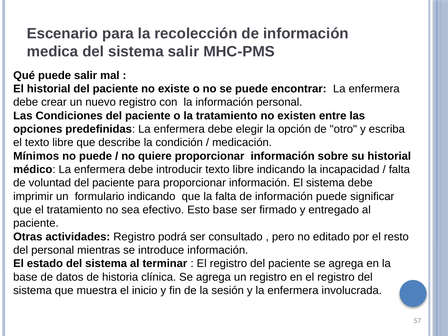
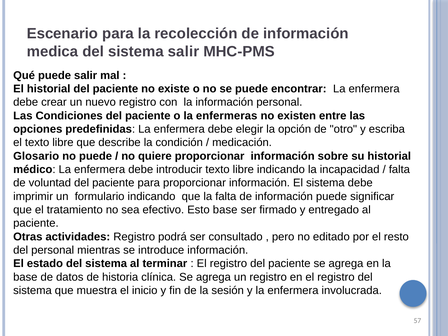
la tratamiento: tratamiento -> enfermeras (227, 116)
Mínimos: Mínimos -> Glosario (36, 156)
